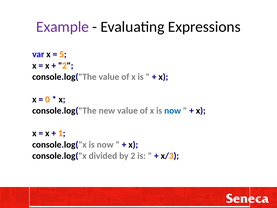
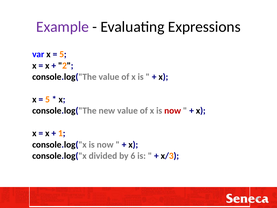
0: 0 -> 5 (48, 99)
now colour: blue -> red (173, 111)
by 2: 2 -> 6 (133, 156)
